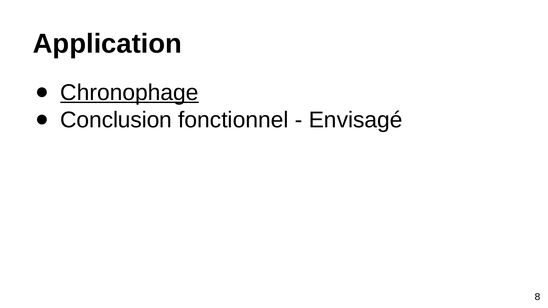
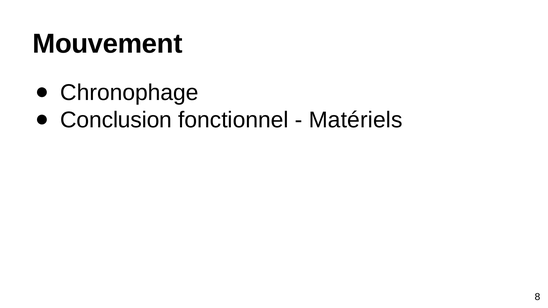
Application: Application -> Mouvement (108, 44)
Chronophage underline: present -> none (129, 93)
Envisagé: Envisagé -> Matériels (356, 120)
